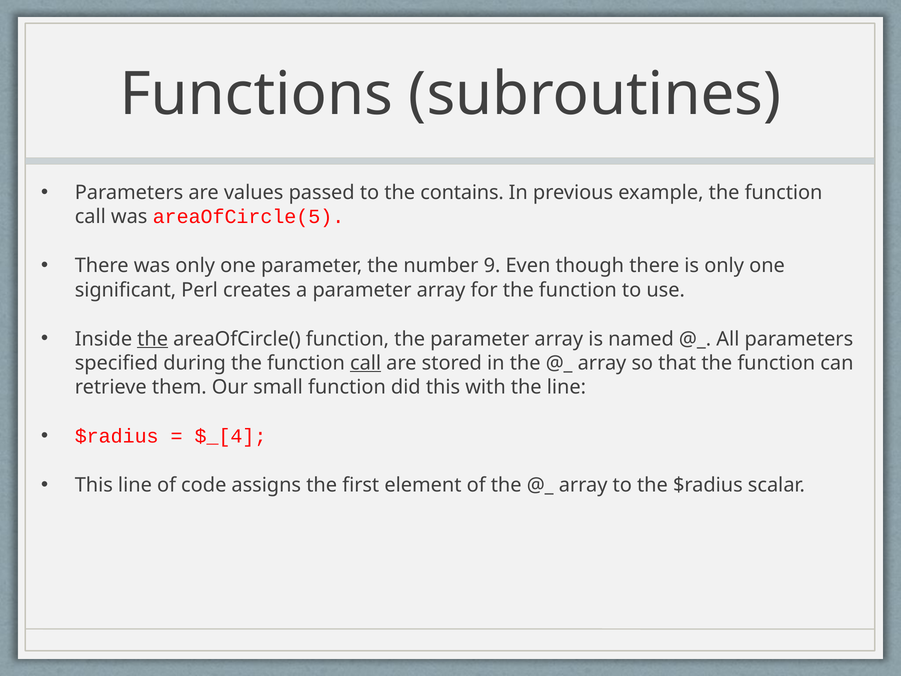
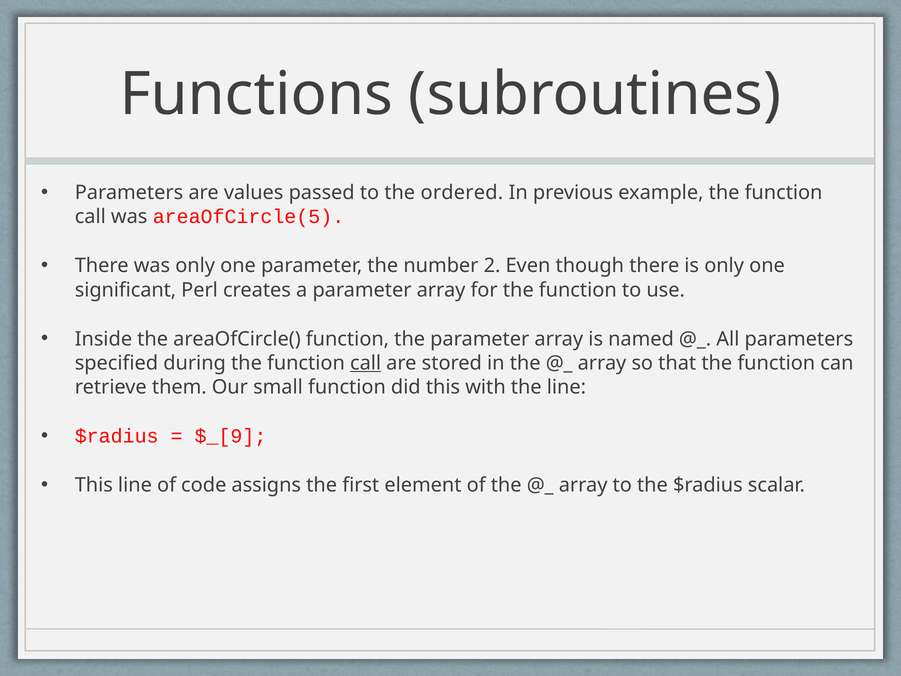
contains: contains -> ordered (462, 193)
9: 9 -> 2 (492, 266)
the underline: present -> none (153, 339)
$_[4: $_[4 -> $_[9 (230, 436)
